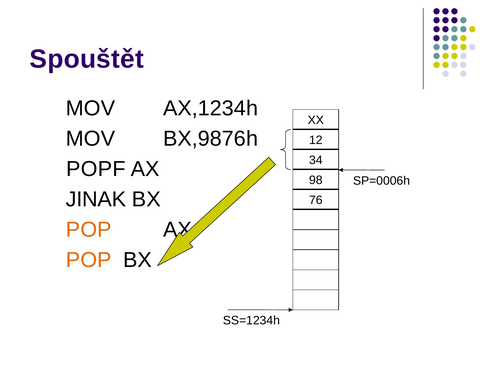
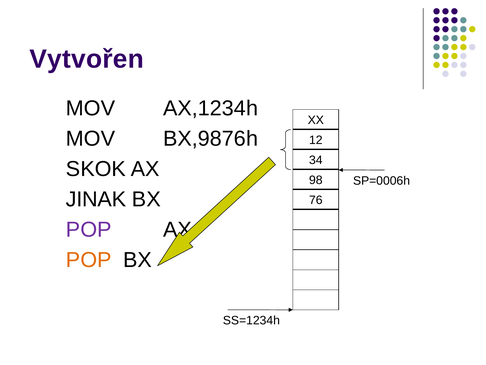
Spouštět: Spouštět -> Vytvořen (87, 59)
POPF: POPF -> SKOK (96, 169)
POP colour: orange -> purple (89, 229)
